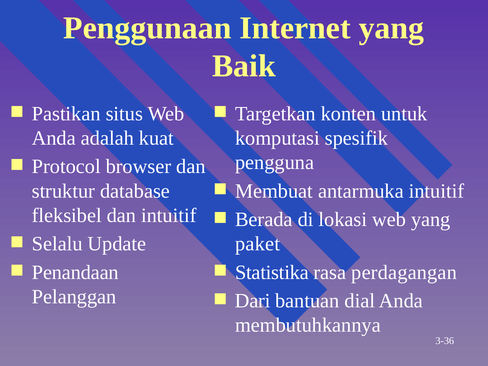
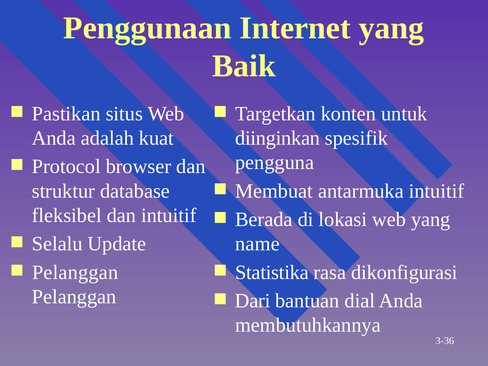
komputasi: komputasi -> diinginkan (278, 138)
paket: paket -> name (258, 244)
Penandaan: Penandaan -> Pelanggan (75, 272)
perdagangan: perdagangan -> dikonfigurasi (404, 272)
